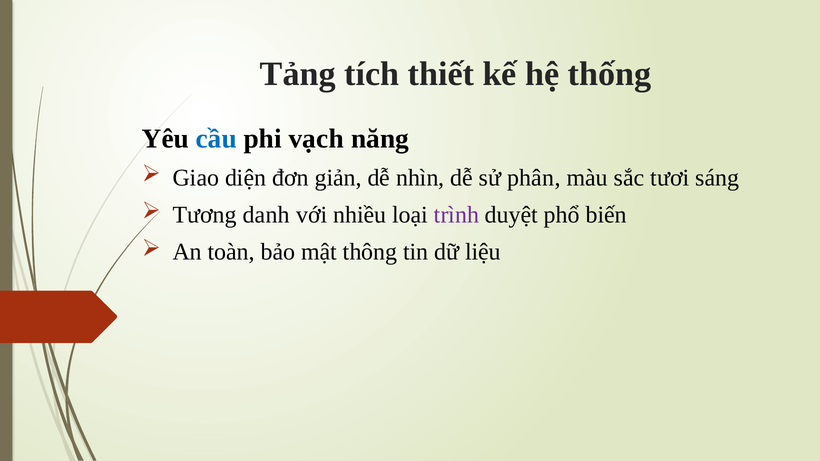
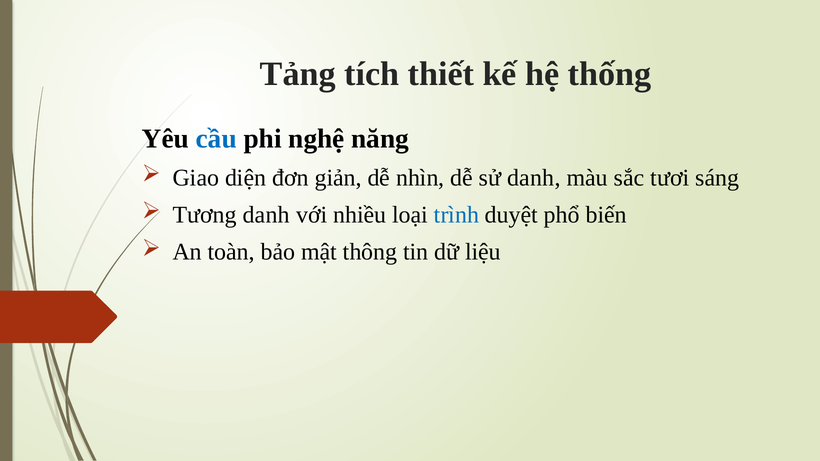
vạch: vạch -> nghệ (316, 139)
sử phân: phân -> danh (534, 178)
trình colour: purple -> blue (456, 215)
